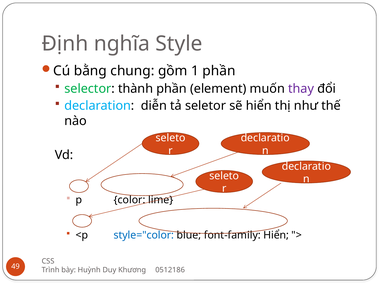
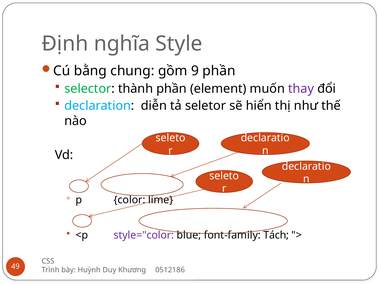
1: 1 -> 9 (195, 71)
style="color colour: blue -> purple (144, 235)
font-family Hiển: Hiển -> Tách (276, 235)
